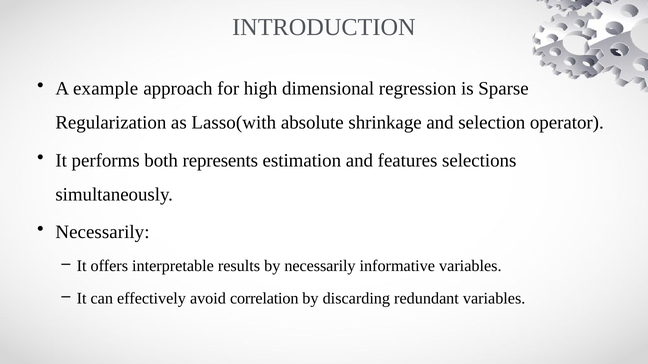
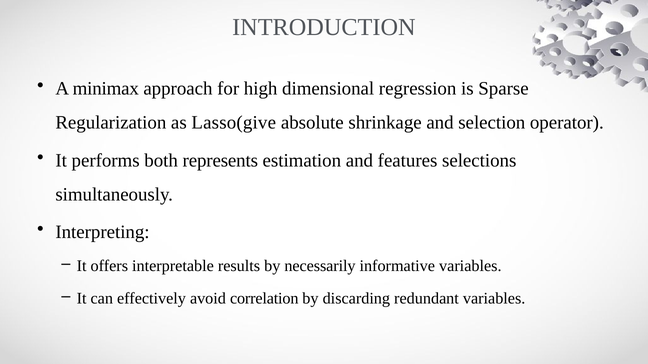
example: example -> minimax (106, 89)
Lasso(with: Lasso(with -> Lasso(give (234, 123)
Necessarily: Necessarily -> Interpreting (102, 233)
